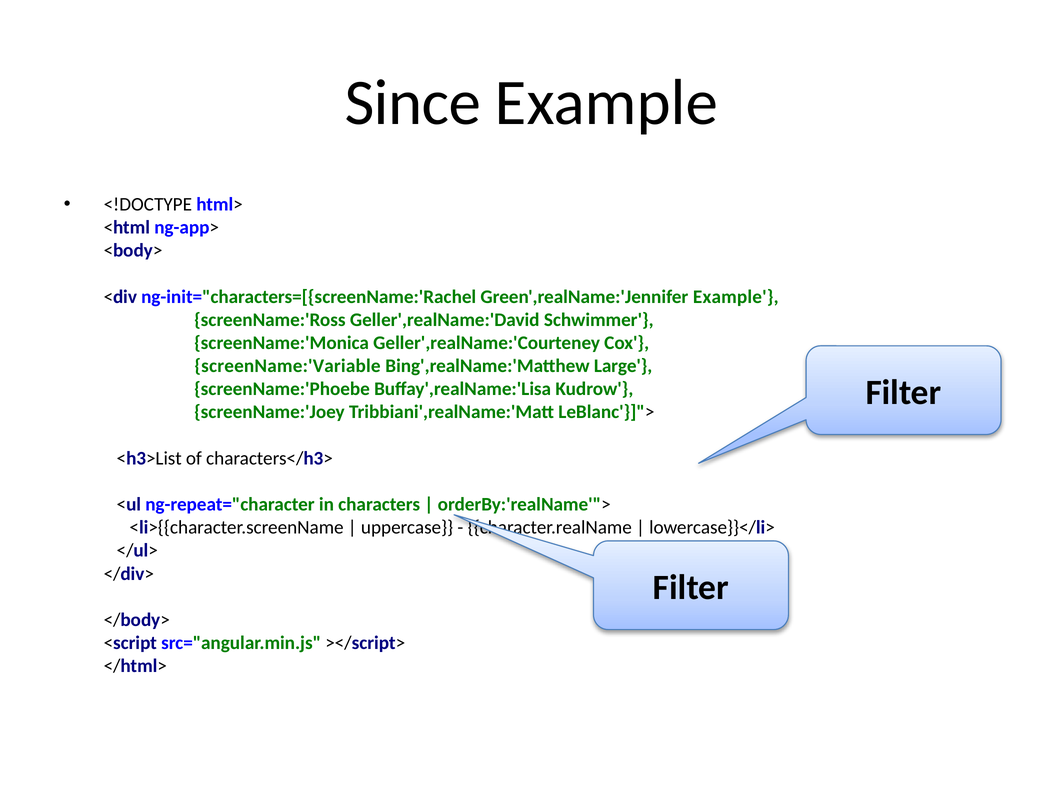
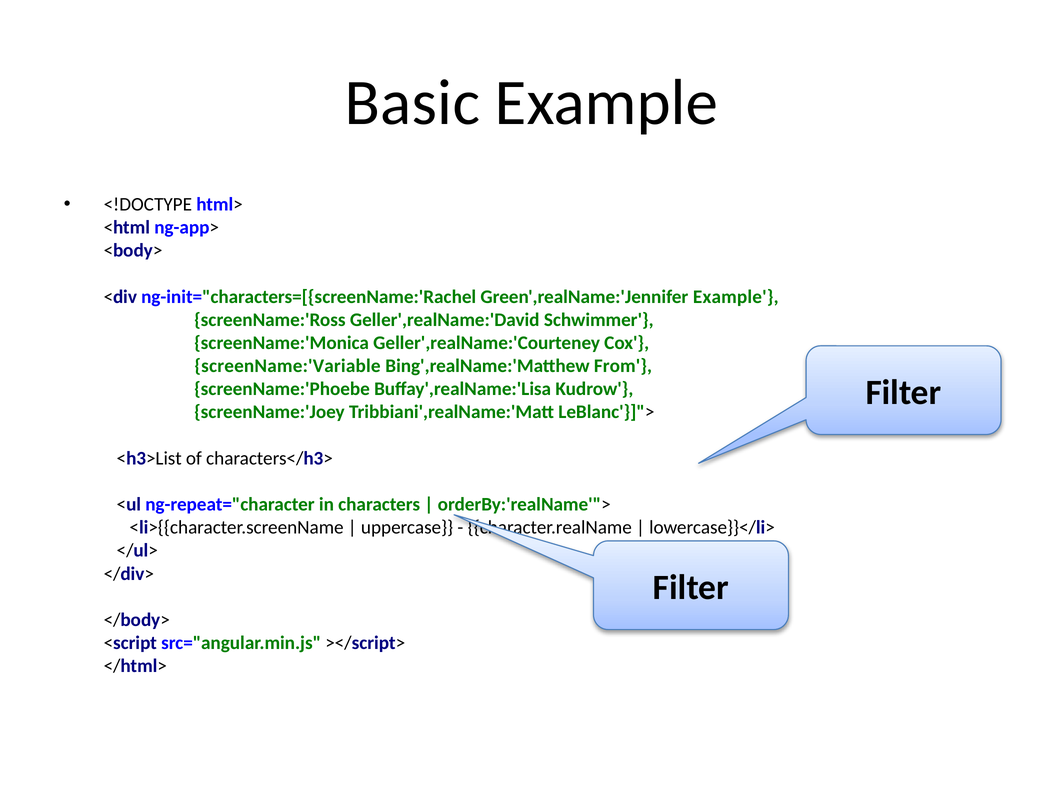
Since: Since -> Basic (412, 103)
Large: Large -> From (623, 366)
